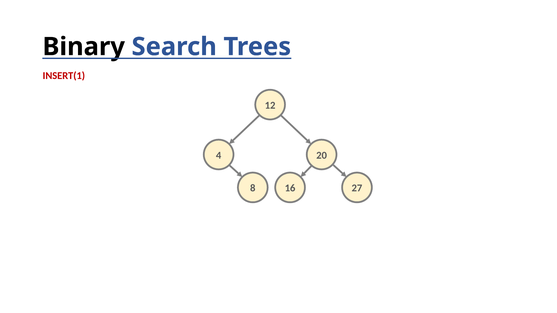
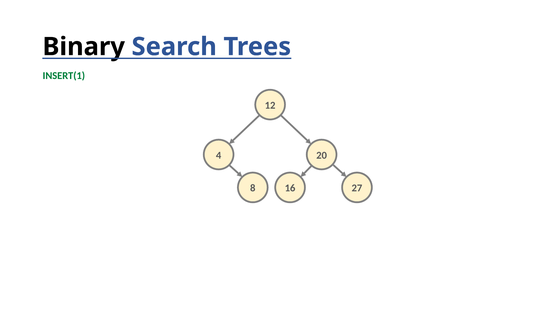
INSERT(1 colour: red -> green (64, 76)
